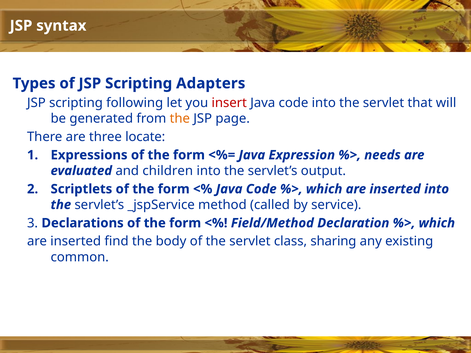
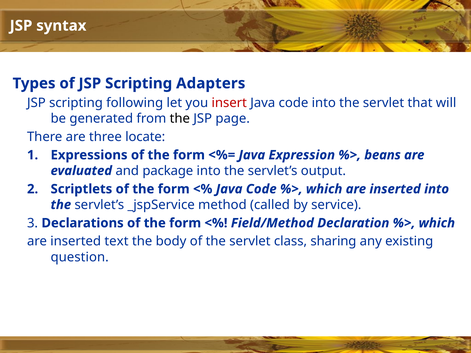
the colour: orange -> black (180, 118)
needs: needs -> beans (383, 155)
children: children -> package (168, 171)
find: find -> text (116, 242)
common: common -> question (80, 257)
